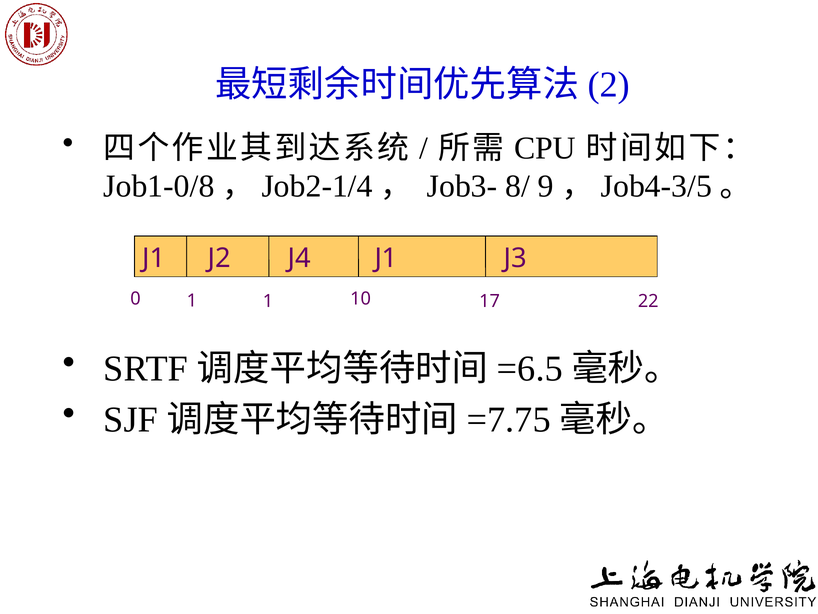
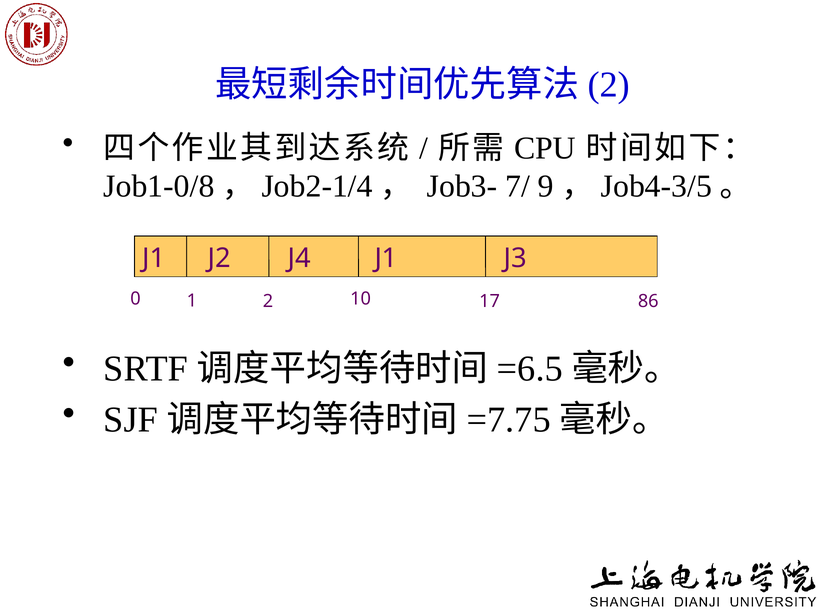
8/: 8/ -> 7/ (518, 186)
1 1: 1 -> 2 (268, 301)
22: 22 -> 86 (648, 301)
